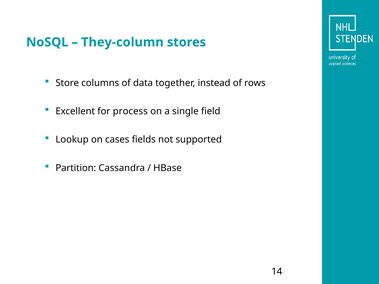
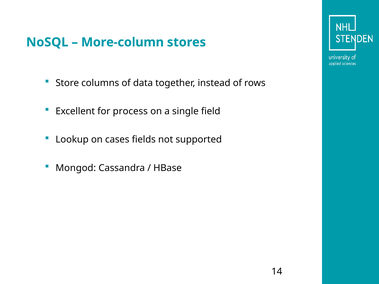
They-column: They-column -> More-column (122, 42)
Partition: Partition -> Mongod (76, 168)
